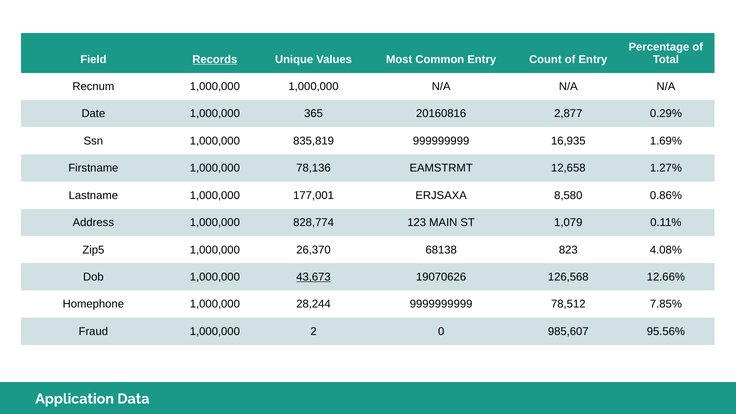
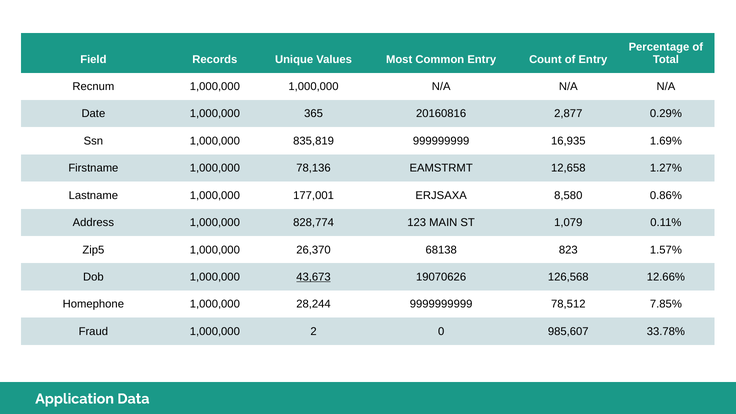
Records underline: present -> none (215, 59)
4.08%: 4.08% -> 1.57% (666, 250)
95.56%: 95.56% -> 33.78% (666, 331)
